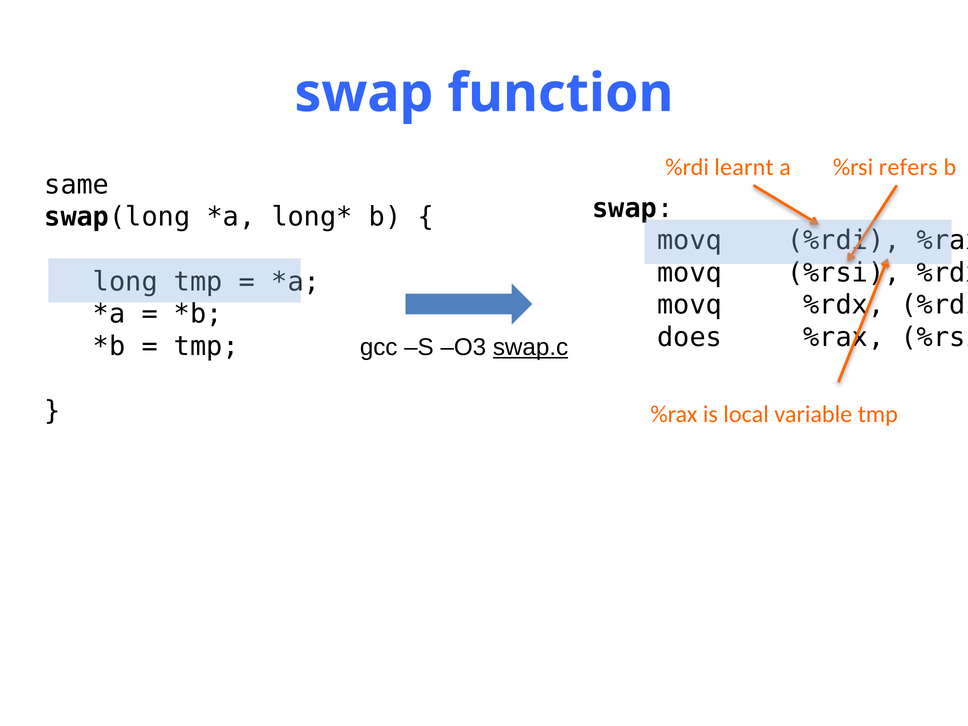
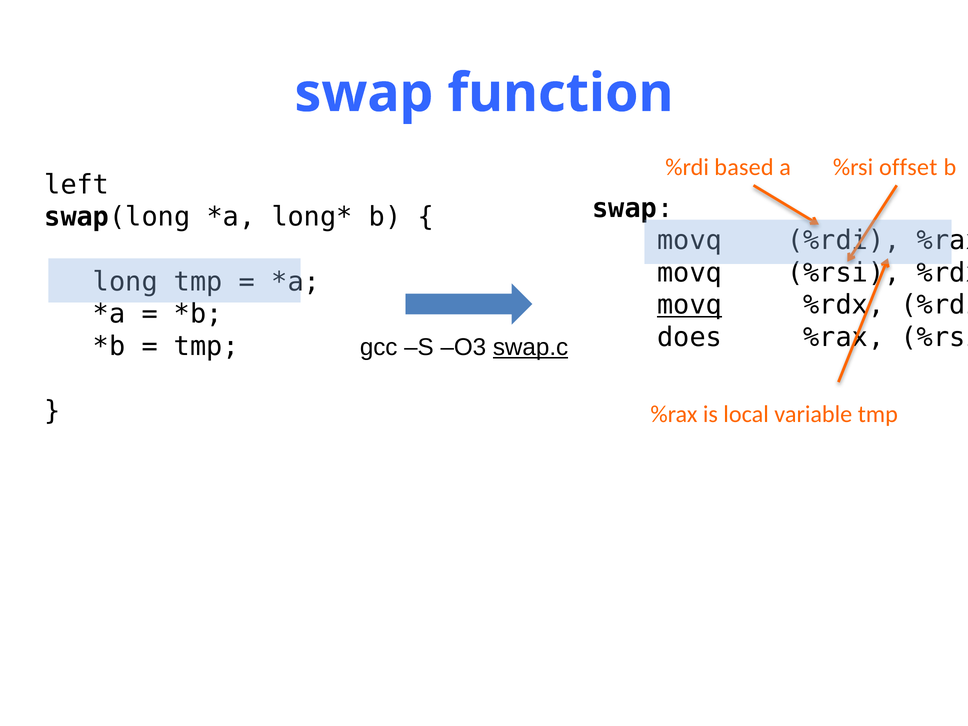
learnt: learnt -> based (744, 167)
refers: refers -> offset (908, 167)
same: same -> left (77, 185)
movq underline: none -> present (690, 305)
